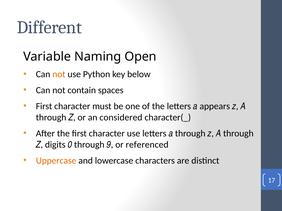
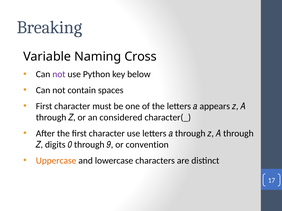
Different: Different -> Breaking (49, 27)
Open: Open -> Cross (141, 57)
not colour: orange -> purple (59, 74)
referenced: referenced -> convention (147, 145)
